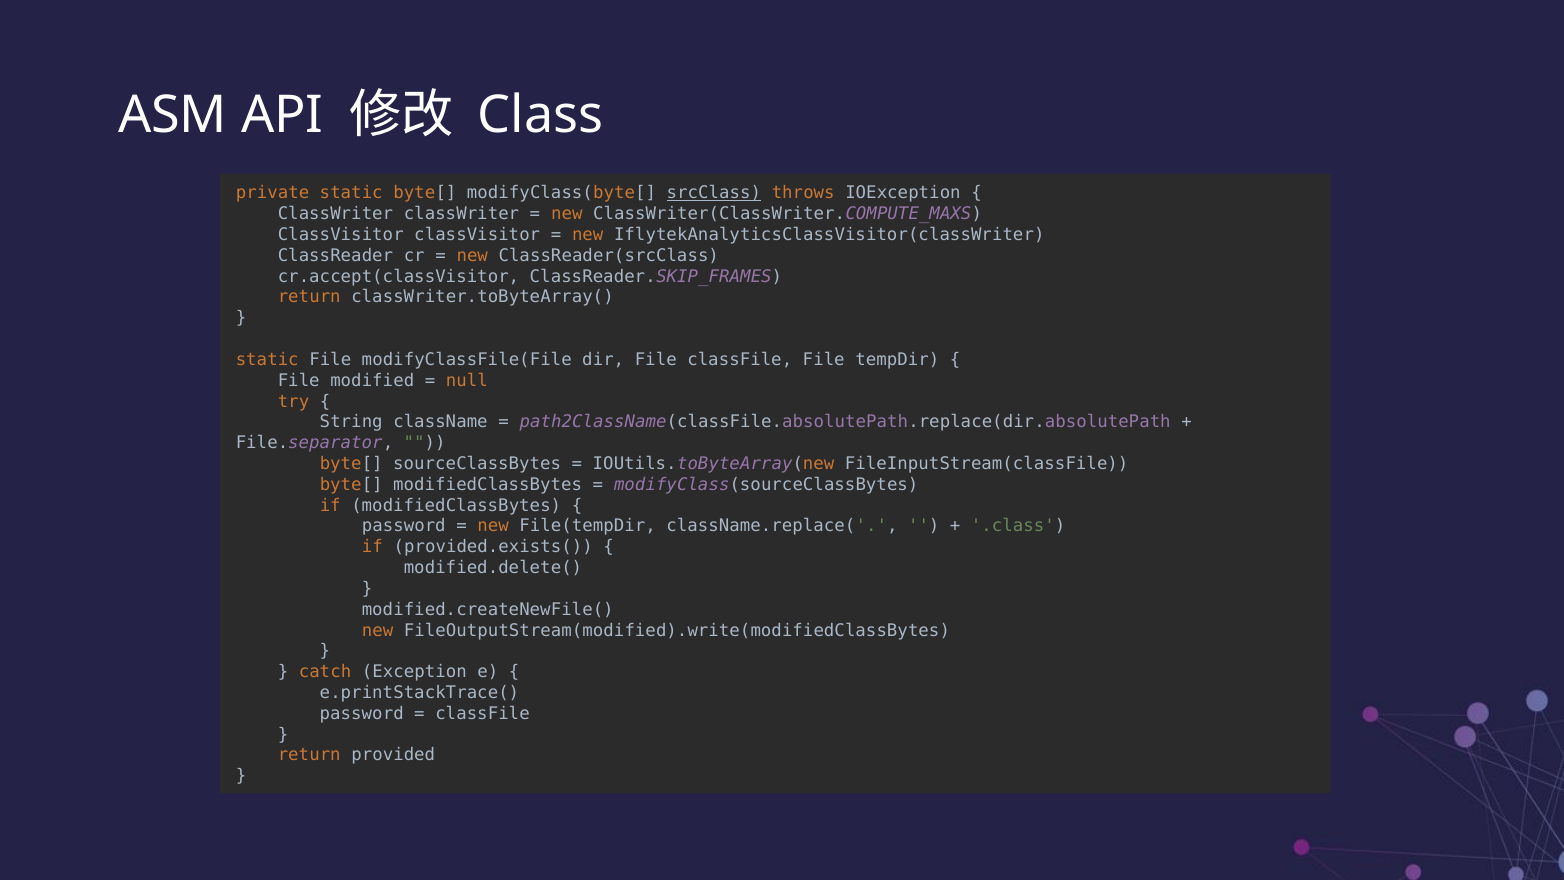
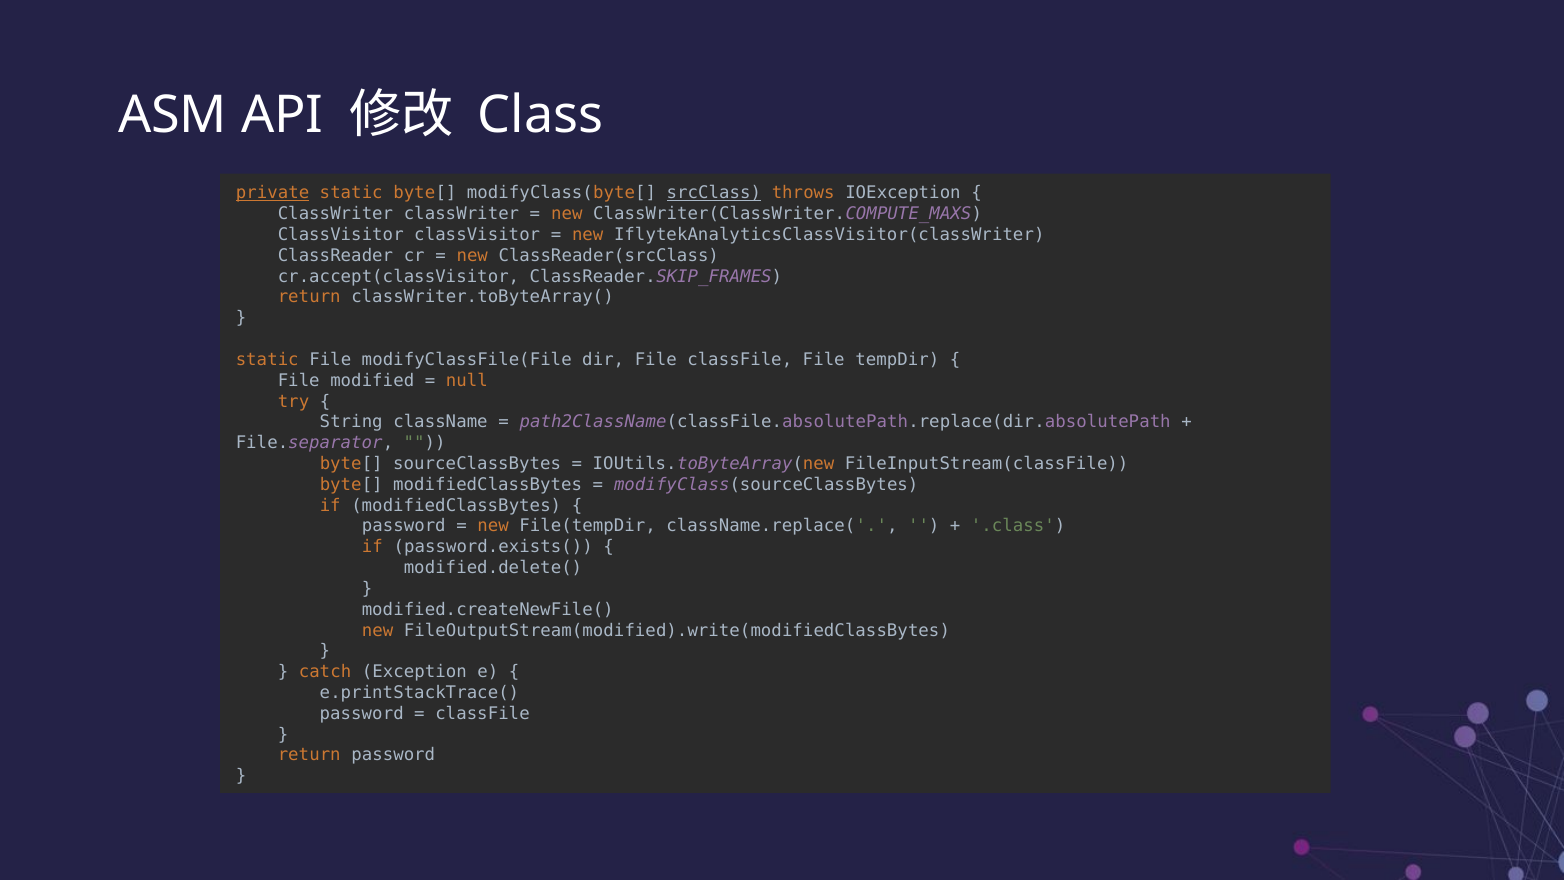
private underline: none -> present (273, 193)
provided.exists(: provided.exists( -> password.exists( (493, 547)
return provided: provided -> password (393, 755)
